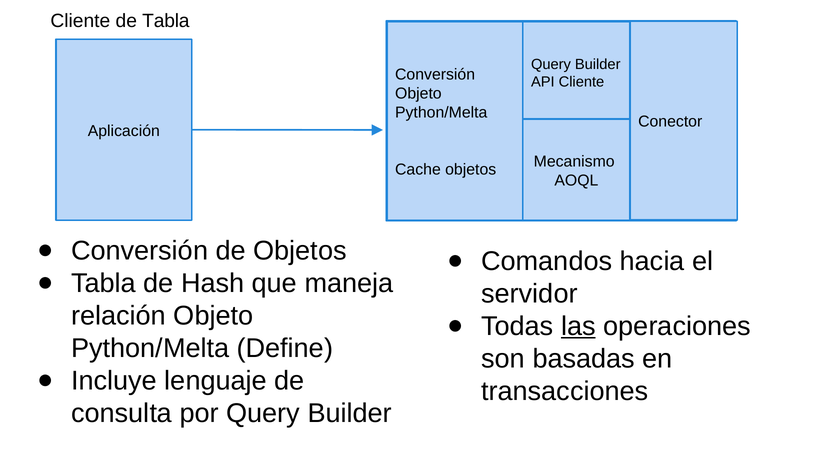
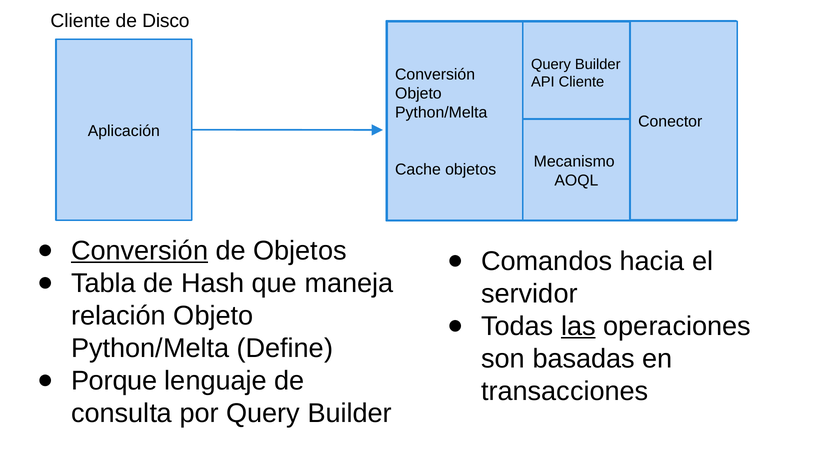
de Tabla: Tabla -> Disco (166, 21)
Conversión underline: none -> present (140, 251)
Incluye: Incluye -> Porque (114, 381)
